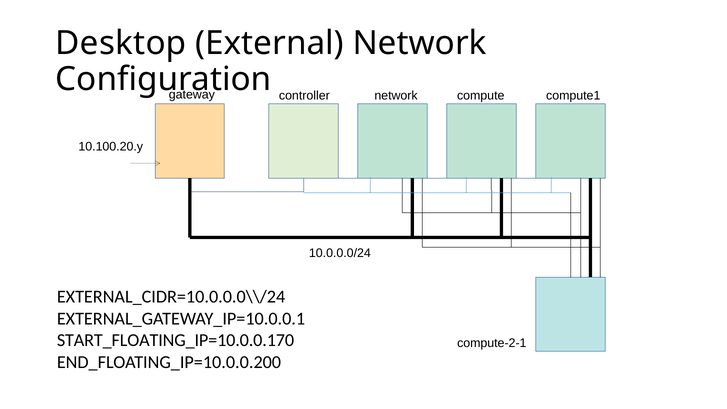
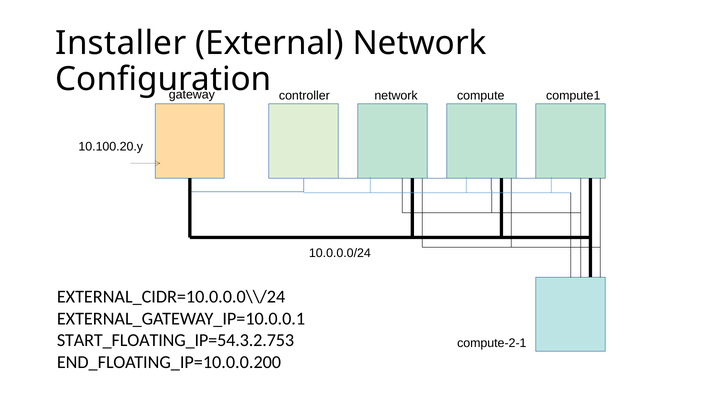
Desktop: Desktop -> Installer (121, 43)
START_FLOATING_IP=10.0.0.170: START_FLOATING_IP=10.0.0.170 -> START_FLOATING_IP=54.3.2.753 (175, 340)
